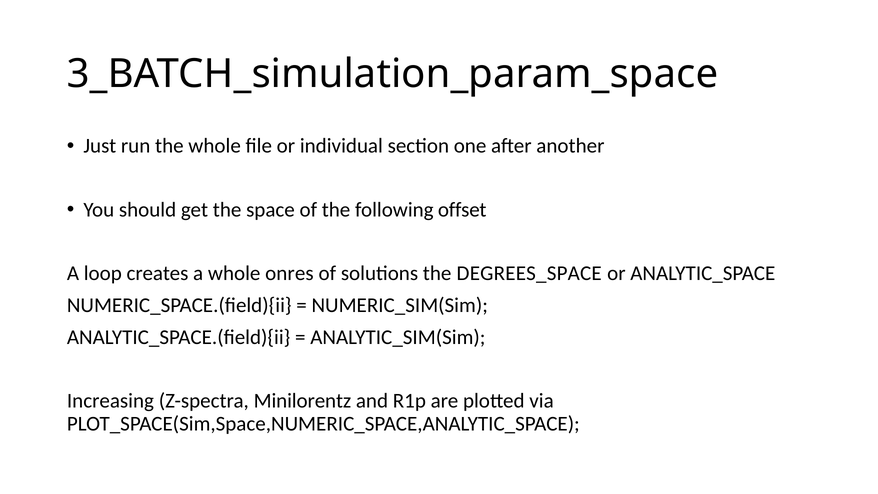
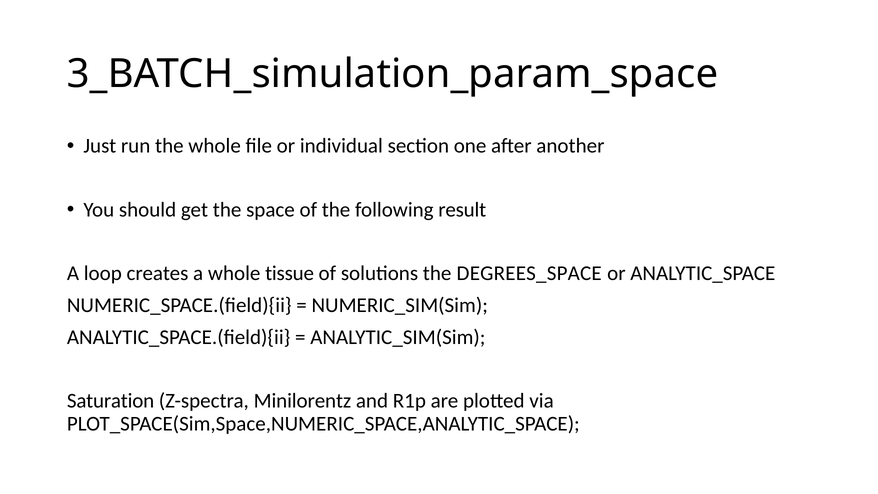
offset: offset -> result (462, 210)
onres: onres -> tissue (290, 273)
Increasing: Increasing -> Saturation (111, 401)
